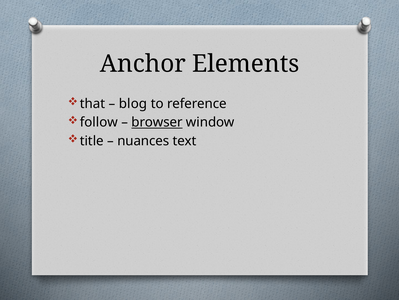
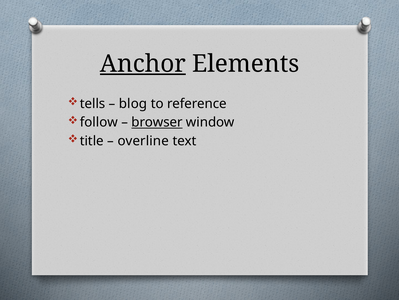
Anchor underline: none -> present (143, 64)
that: that -> tells (93, 103)
nuances: nuances -> overline (143, 141)
